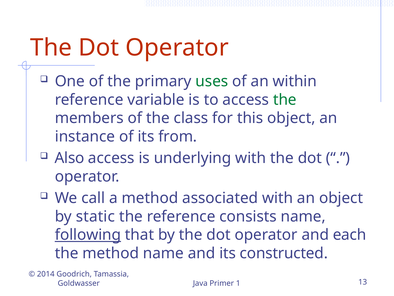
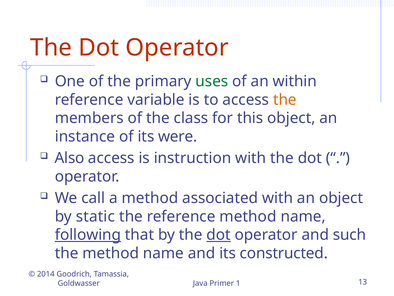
the colour: green -> orange (285, 100)
from: from -> were (178, 136)
underlying: underlying -> instruction (193, 158)
reference consists: consists -> method (248, 216)
dot underline: none -> present (219, 235)
each: each -> such (350, 235)
